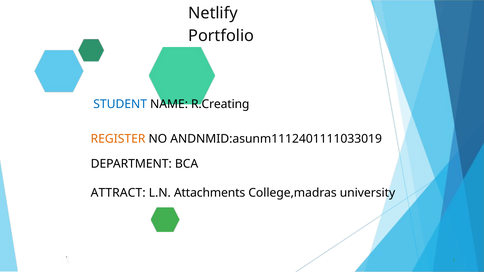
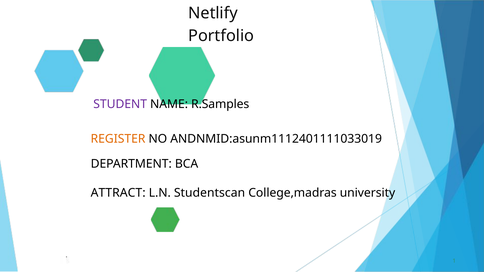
STUDENT colour: blue -> purple (120, 104)
R.Creating: R.Creating -> R.Samples (220, 104)
Attachments: Attachments -> Studentscan (210, 193)
